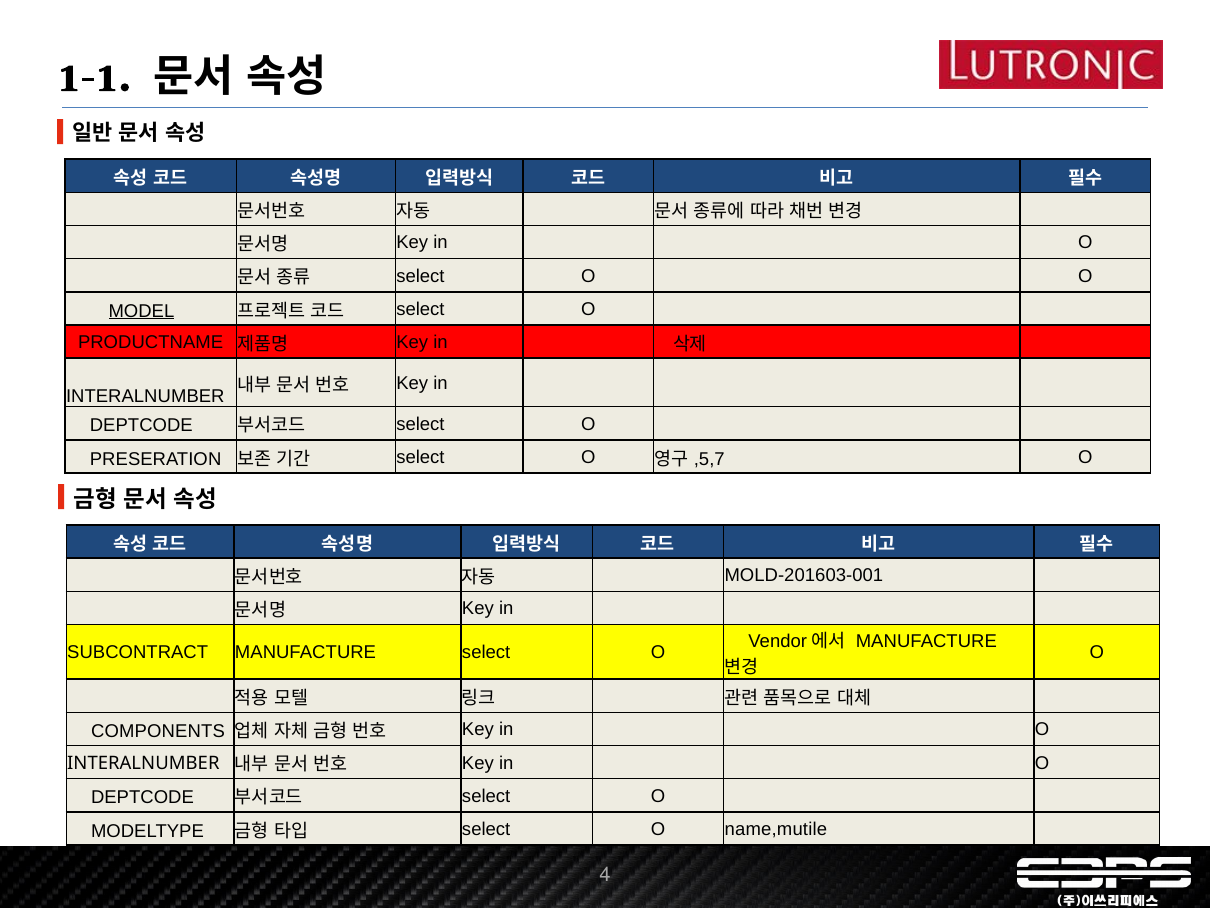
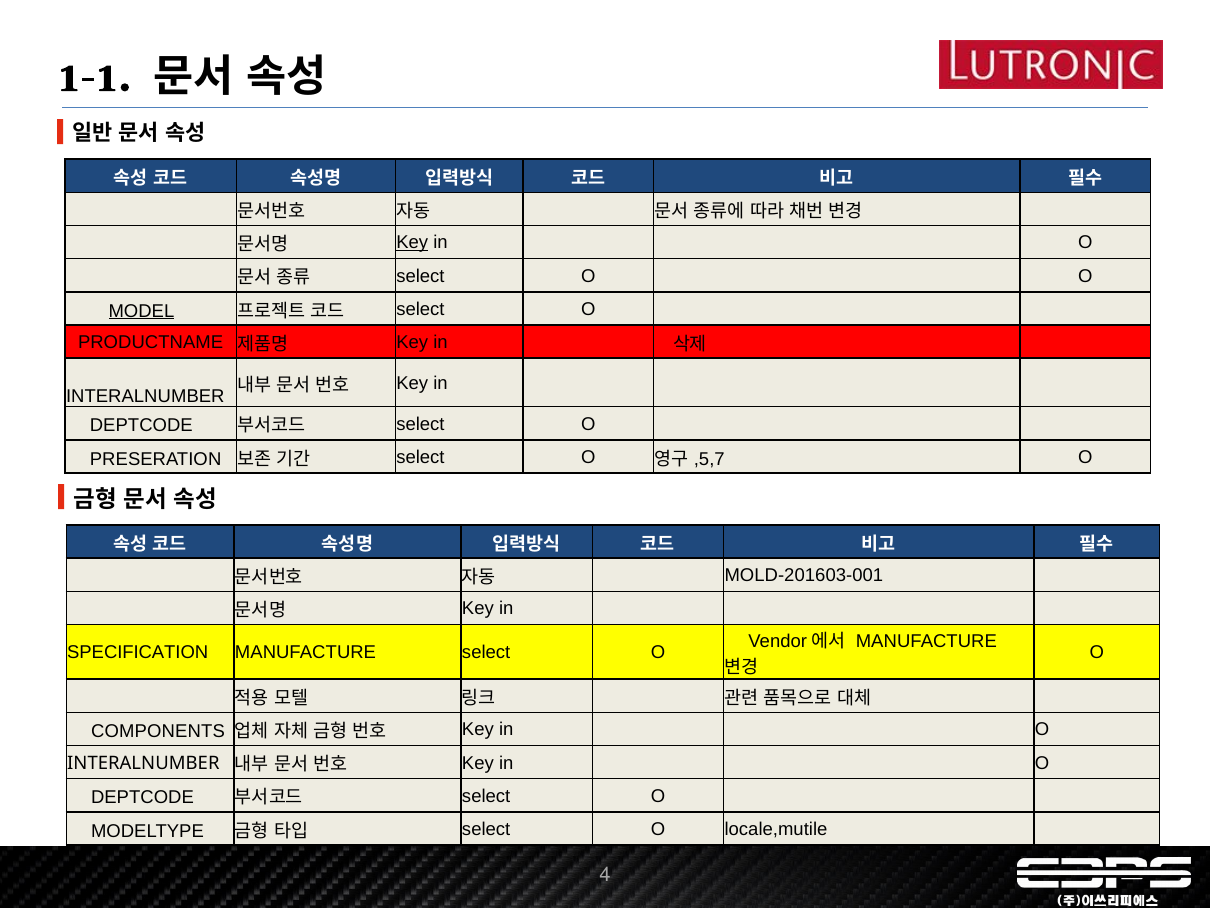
Key underline: none -> present (412, 243)
SUBCONTRACT: SUBCONTRACT -> SPECIFICATION (138, 652)
name,mutile: name,mutile -> locale,mutile (776, 829)
